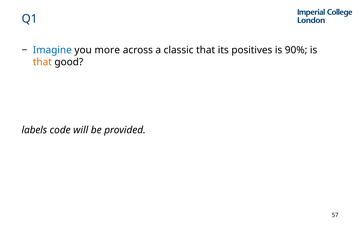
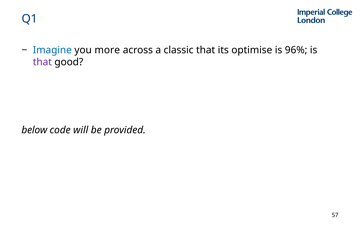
positives: positives -> optimise (252, 50)
90%: 90% -> 96% (296, 50)
that colour: orange -> purple (42, 62)
labels: labels -> below (34, 130)
